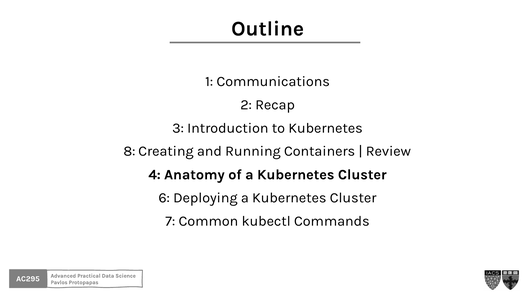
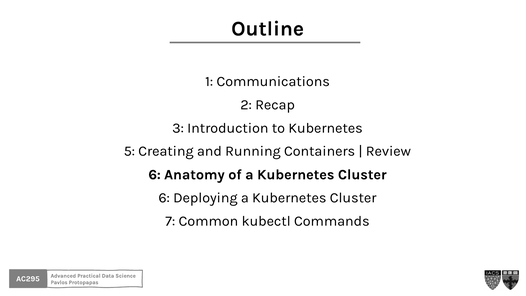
8: 8 -> 5 (129, 151)
4: 4 -> 6 (155, 174)
